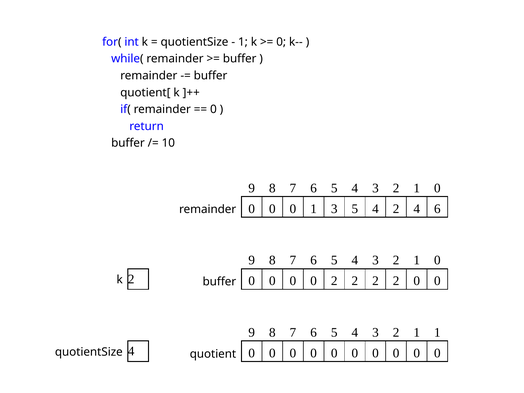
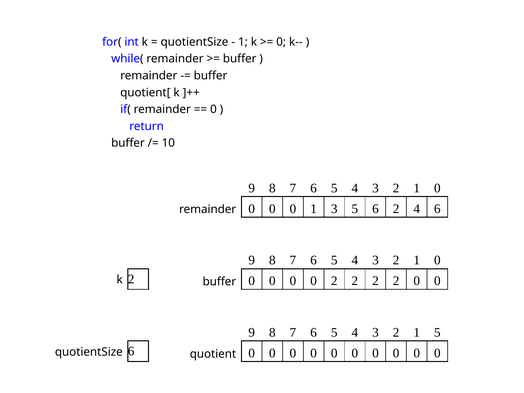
3 5 4: 4 -> 6 (375, 209)
1 1: 1 -> 5 (437, 333)
quotientSize 4: 4 -> 6 (131, 351)
